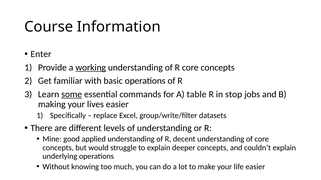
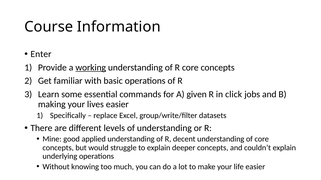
some underline: present -> none (72, 95)
table: table -> given (197, 95)
stop: stop -> click (234, 95)
